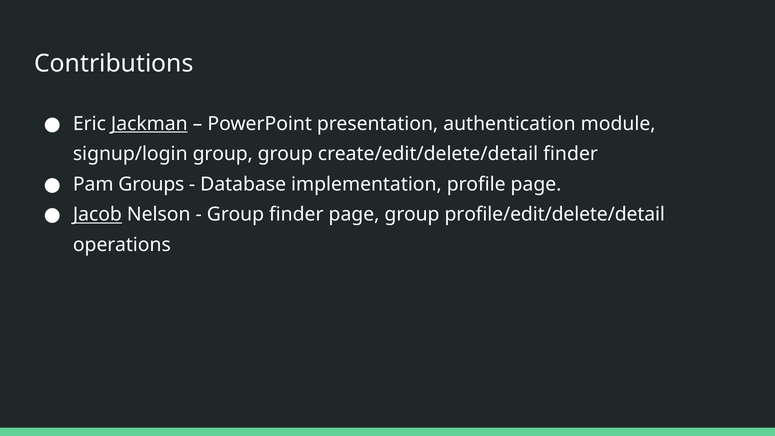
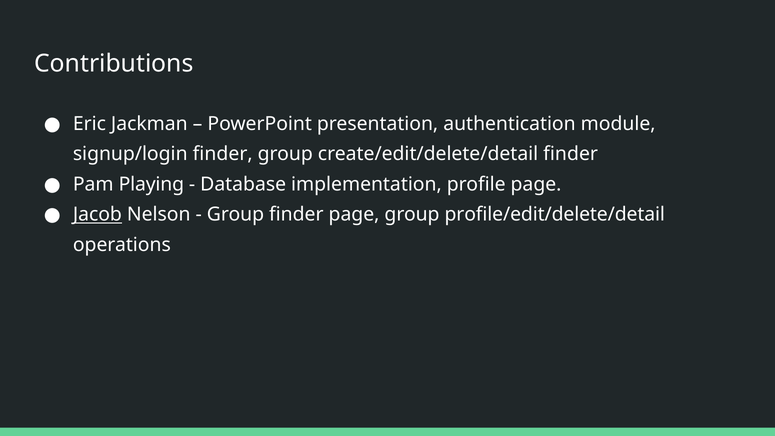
Jackman underline: present -> none (149, 124)
signup/login group: group -> finder (223, 154)
Groups: Groups -> Playing (151, 184)
